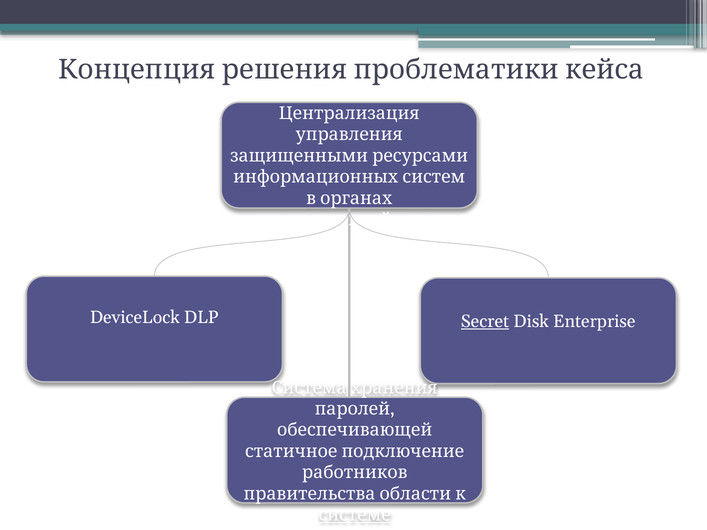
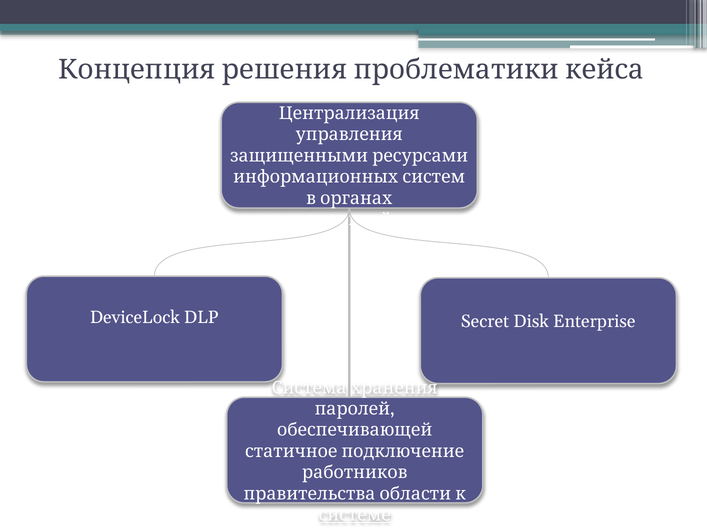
Secret underline: present -> none (485, 321)
